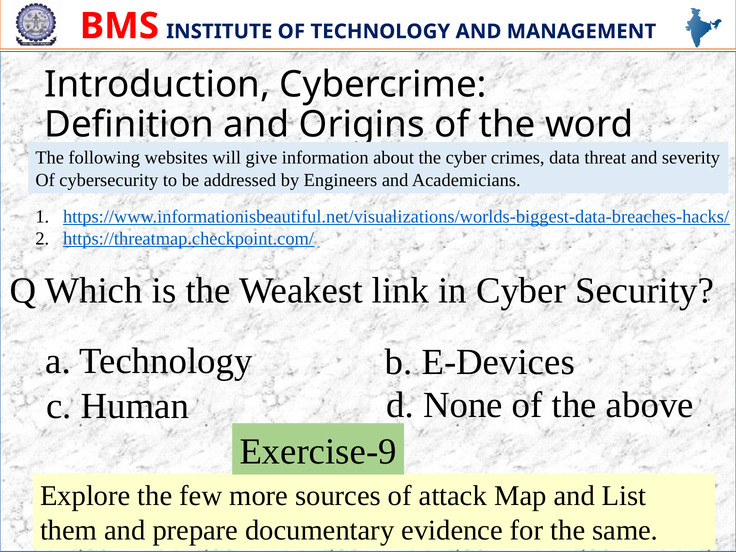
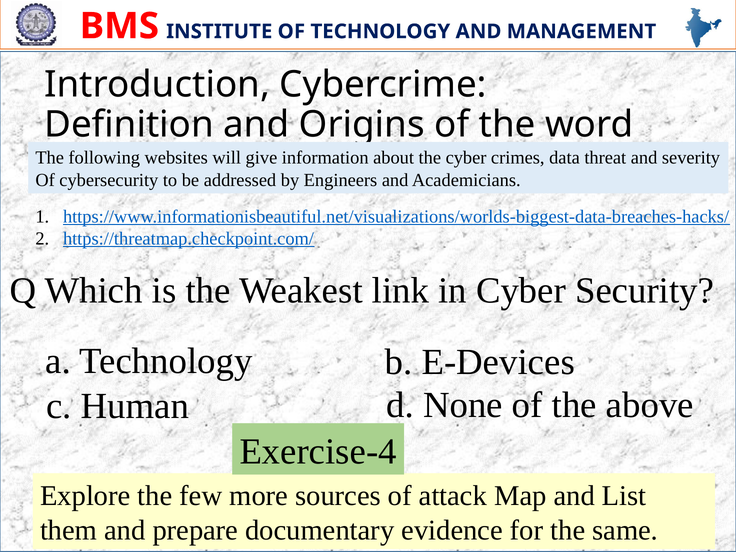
Exercise-9: Exercise-9 -> Exercise-4 (318, 451)
